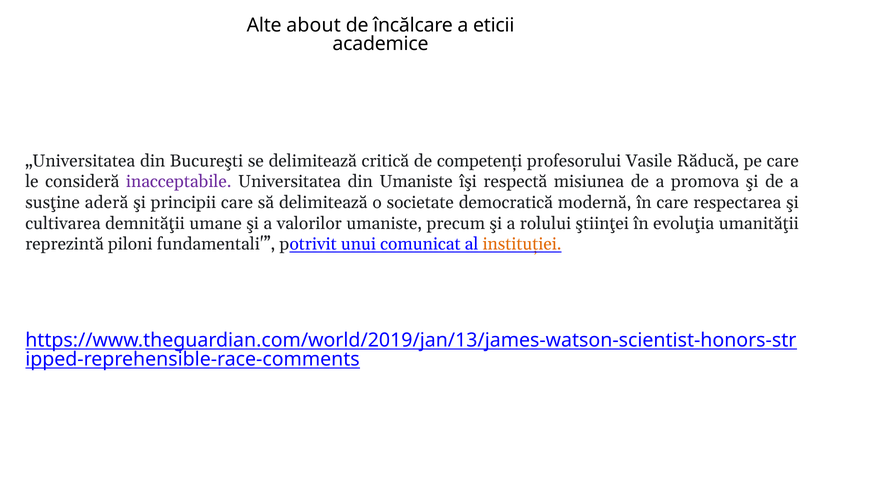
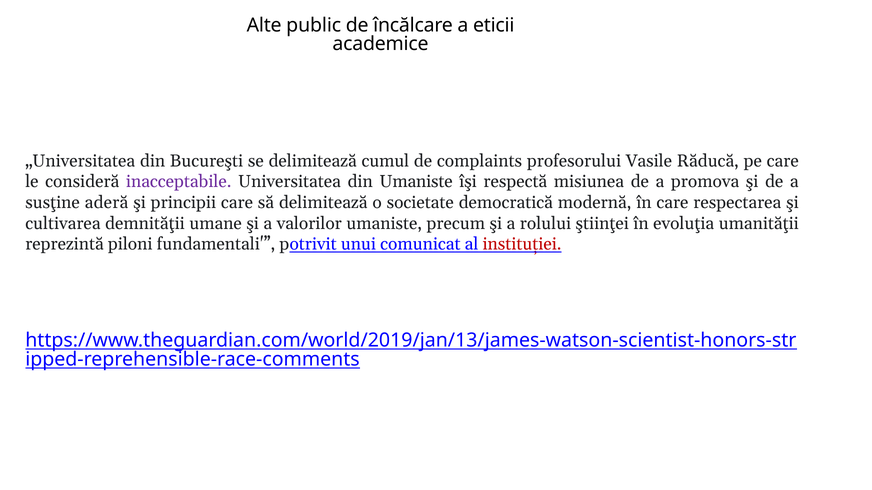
about: about -> public (314, 25)
critică: critică -> cumul (385, 161)
competenți: competenți -> complaints (480, 161)
instituției colour: orange -> red (522, 244)
